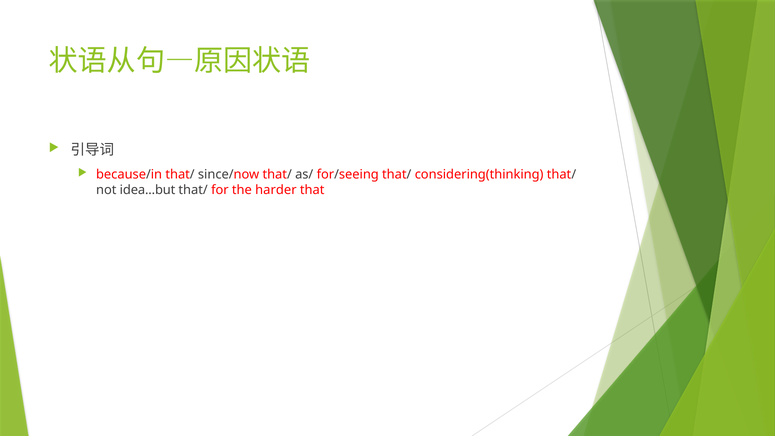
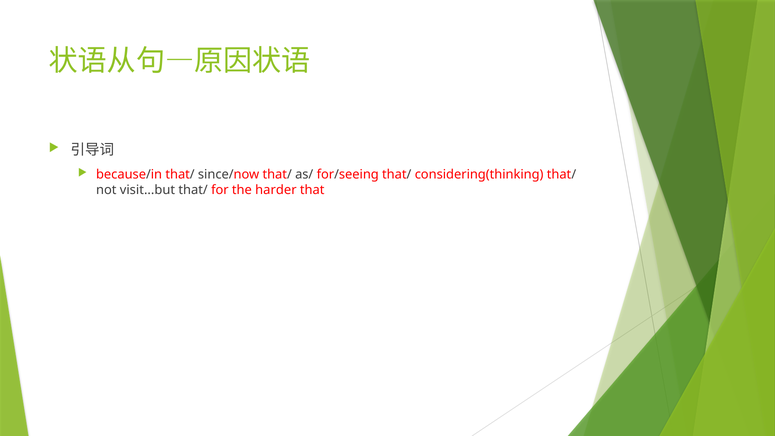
idea...but: idea...but -> visit...but (147, 190)
